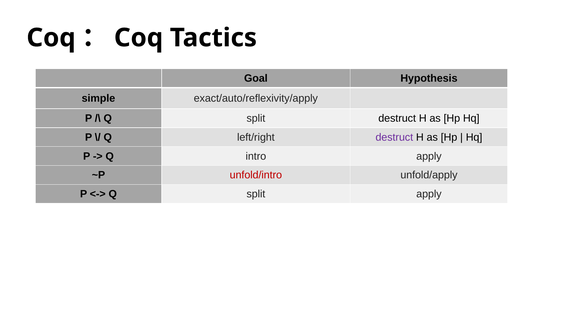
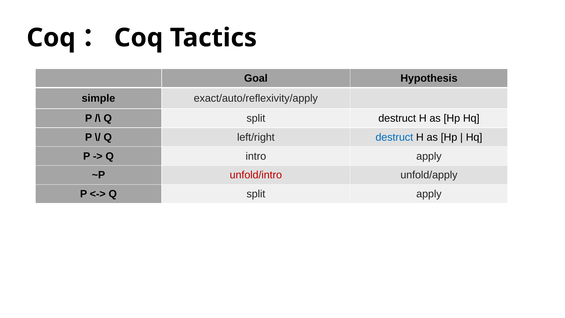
destruct colour: purple -> blue (394, 137)
